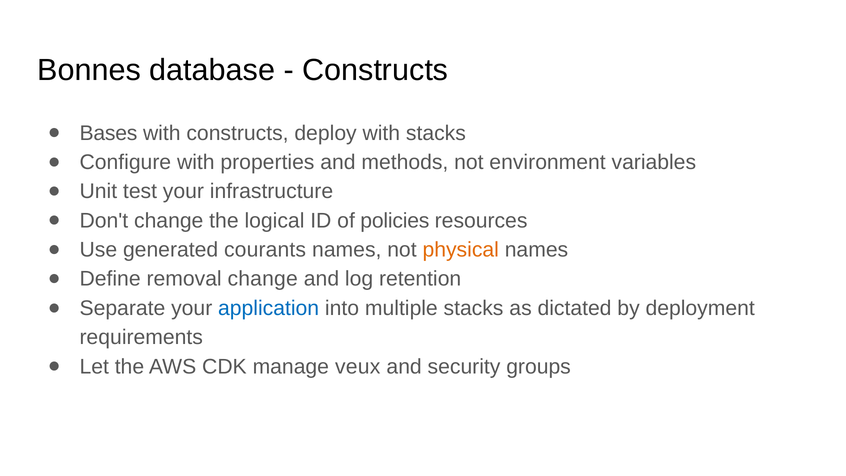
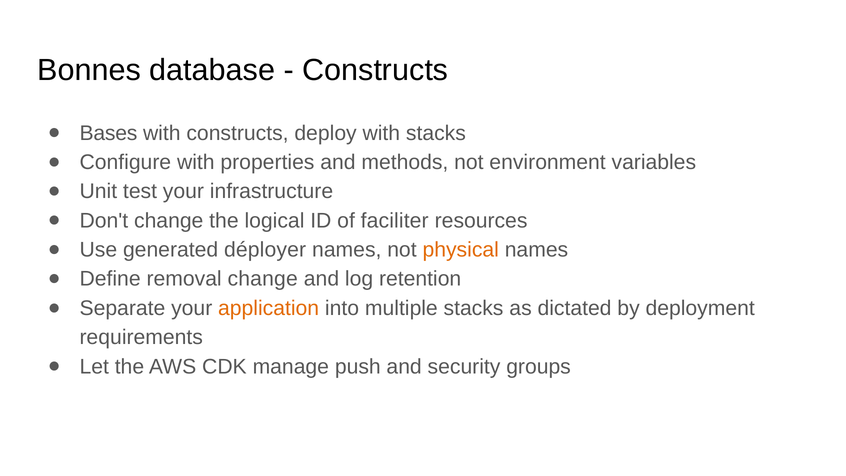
policies: policies -> faciliter (395, 221)
courants: courants -> déployer (265, 250)
application colour: blue -> orange (269, 308)
veux: veux -> push (358, 366)
